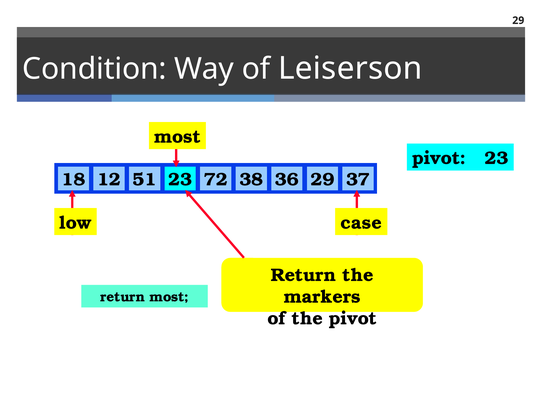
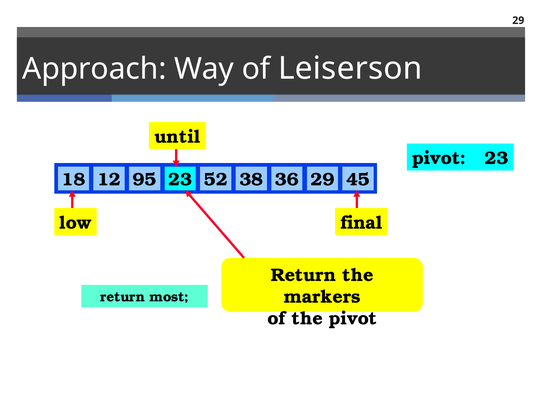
Condition: Condition -> Approach (94, 69)
most: most -> until (177, 137)
51: 51 -> 95 (145, 179)
72: 72 -> 52 (216, 179)
37: 37 -> 45 (358, 179)
case: case -> final (361, 223)
